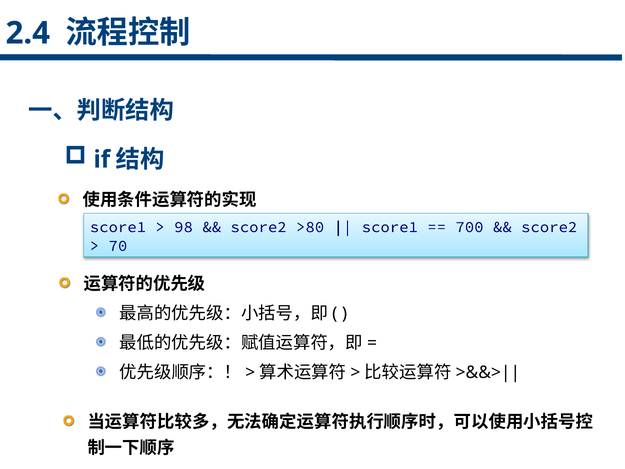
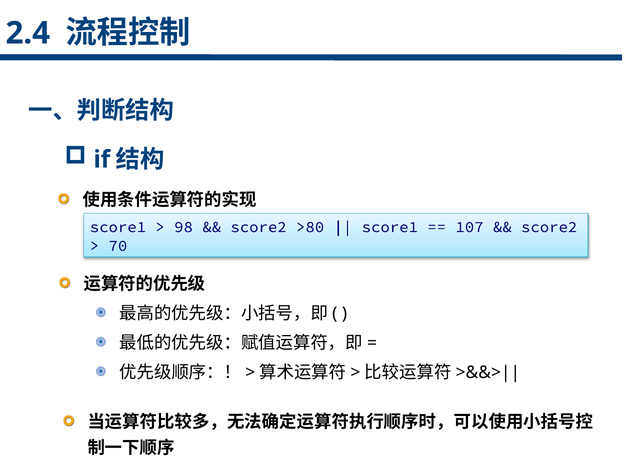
700: 700 -> 107 (470, 227)
